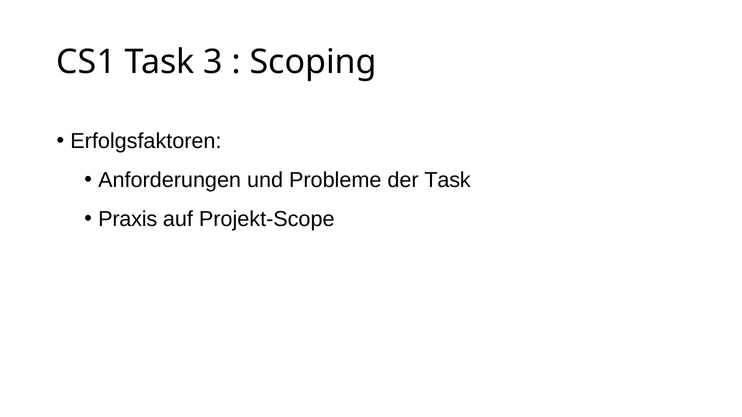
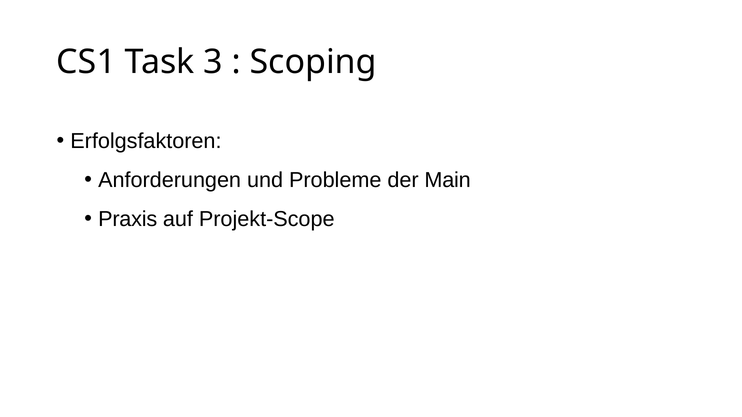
der Task: Task -> Main (448, 180)
